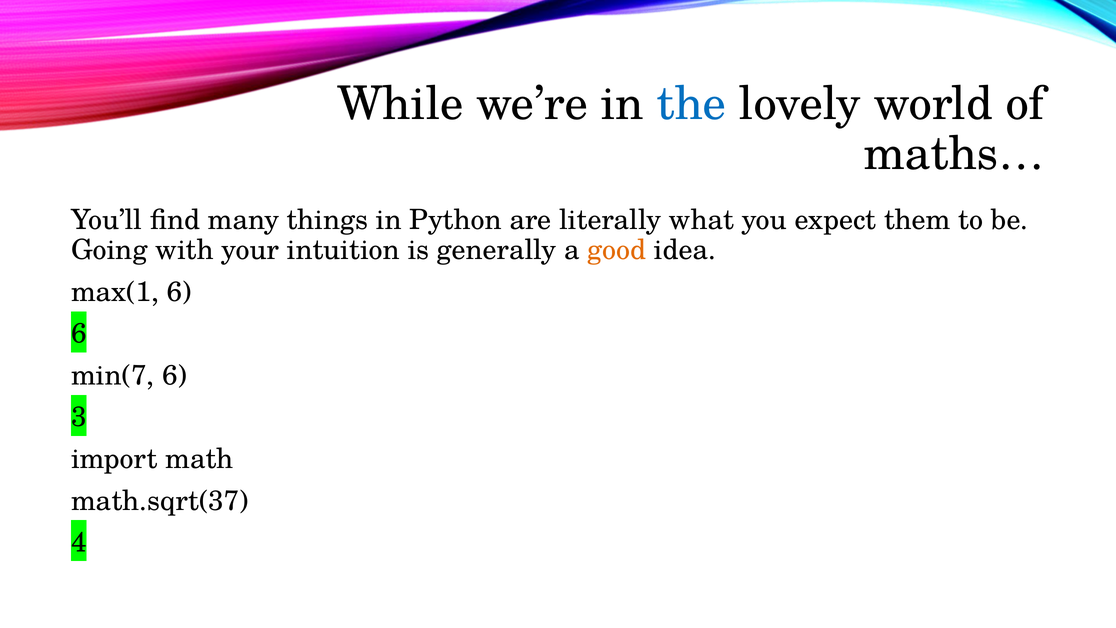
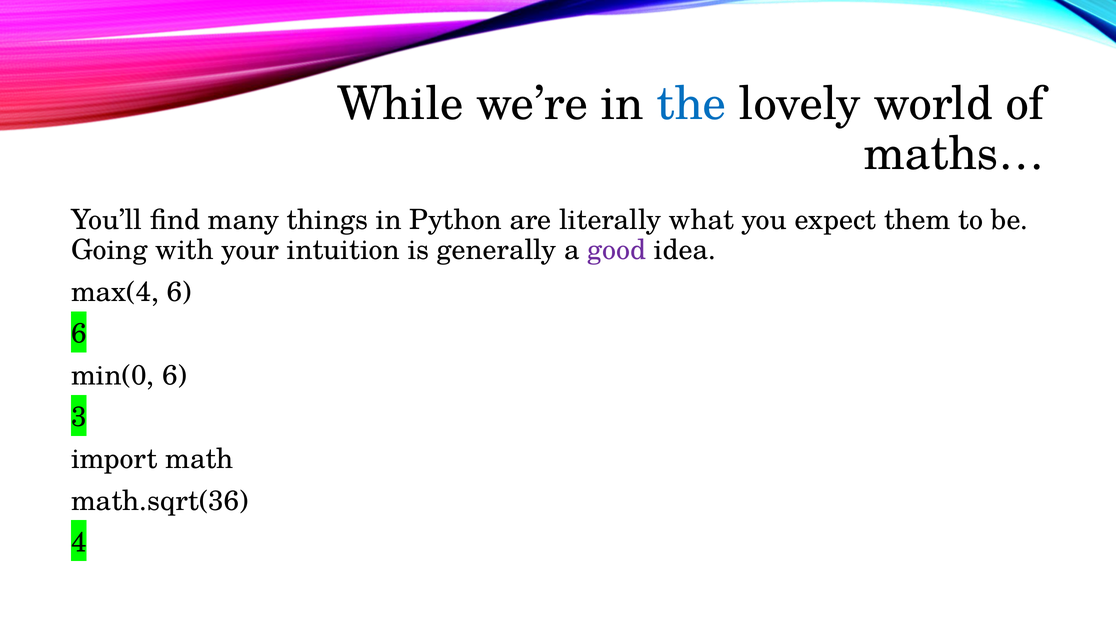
good colour: orange -> purple (617, 250)
max(1: max(1 -> max(4 (115, 292)
min(7: min(7 -> min(0 (113, 375)
math.sqrt(37: math.sqrt(37 -> math.sqrt(36 (160, 501)
